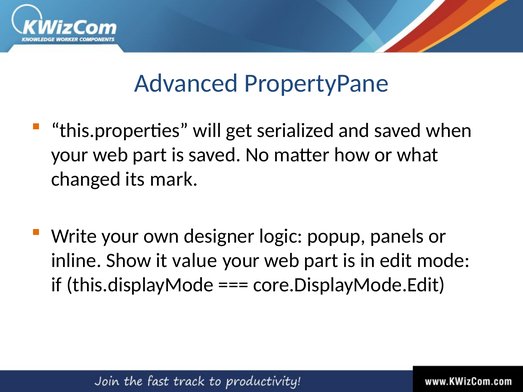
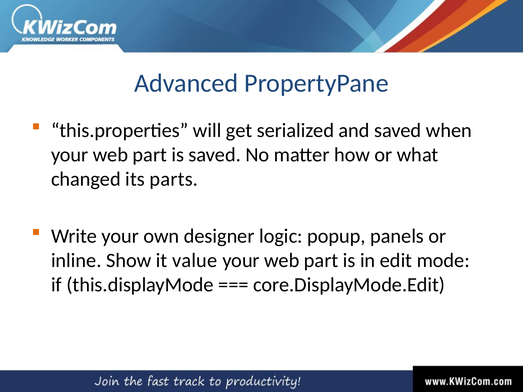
mark: mark -> parts (174, 179)
